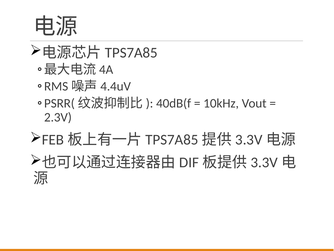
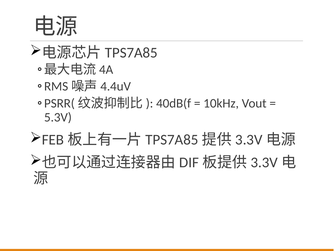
2.3V: 2.3V -> 5.3V (58, 117)
